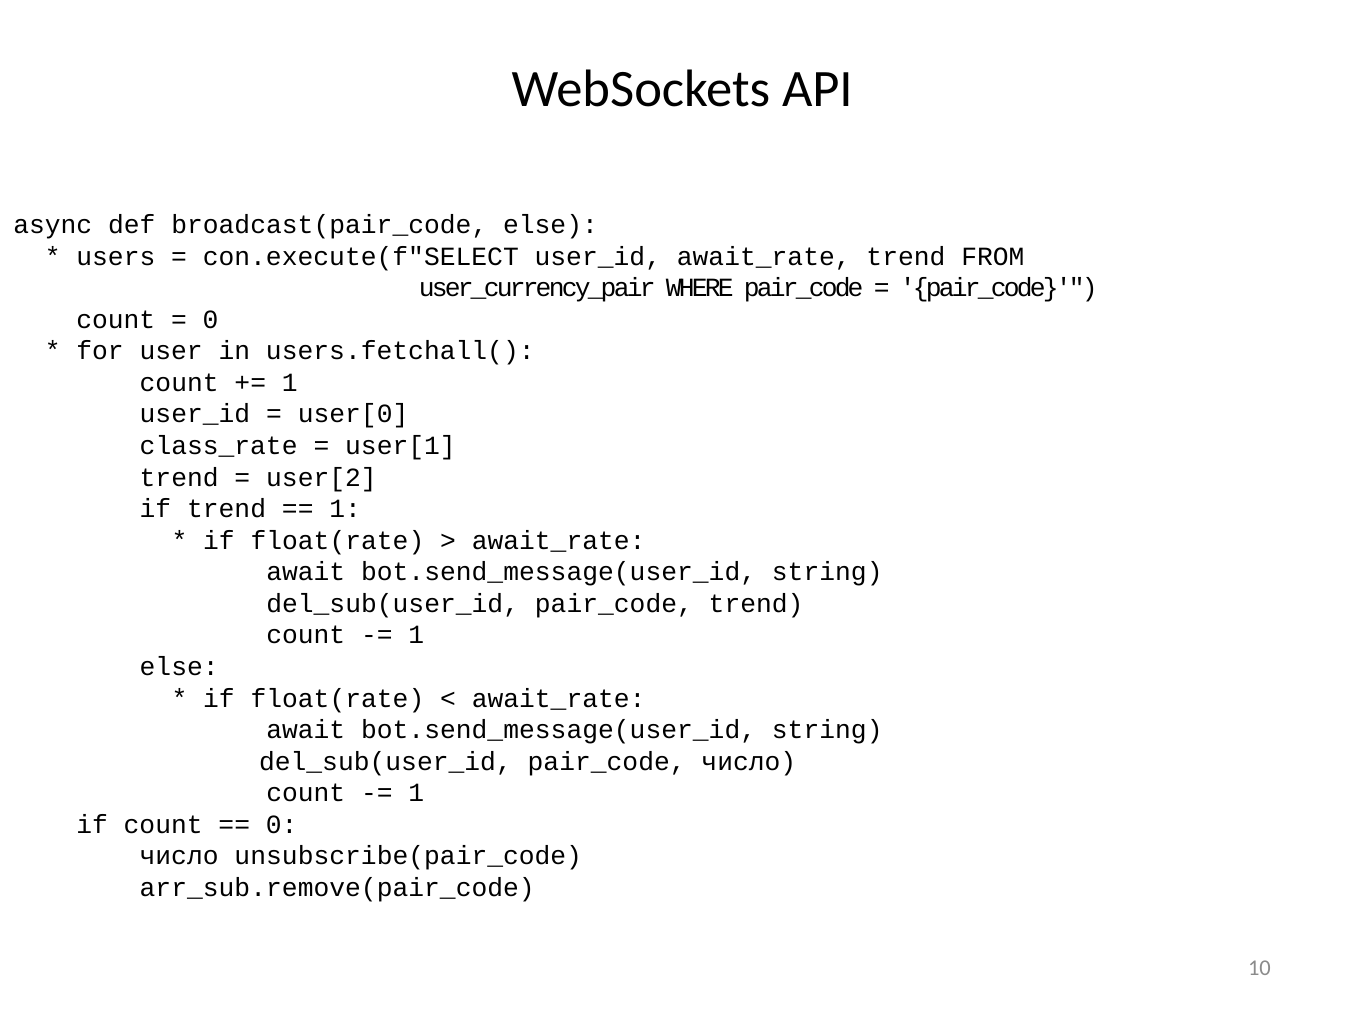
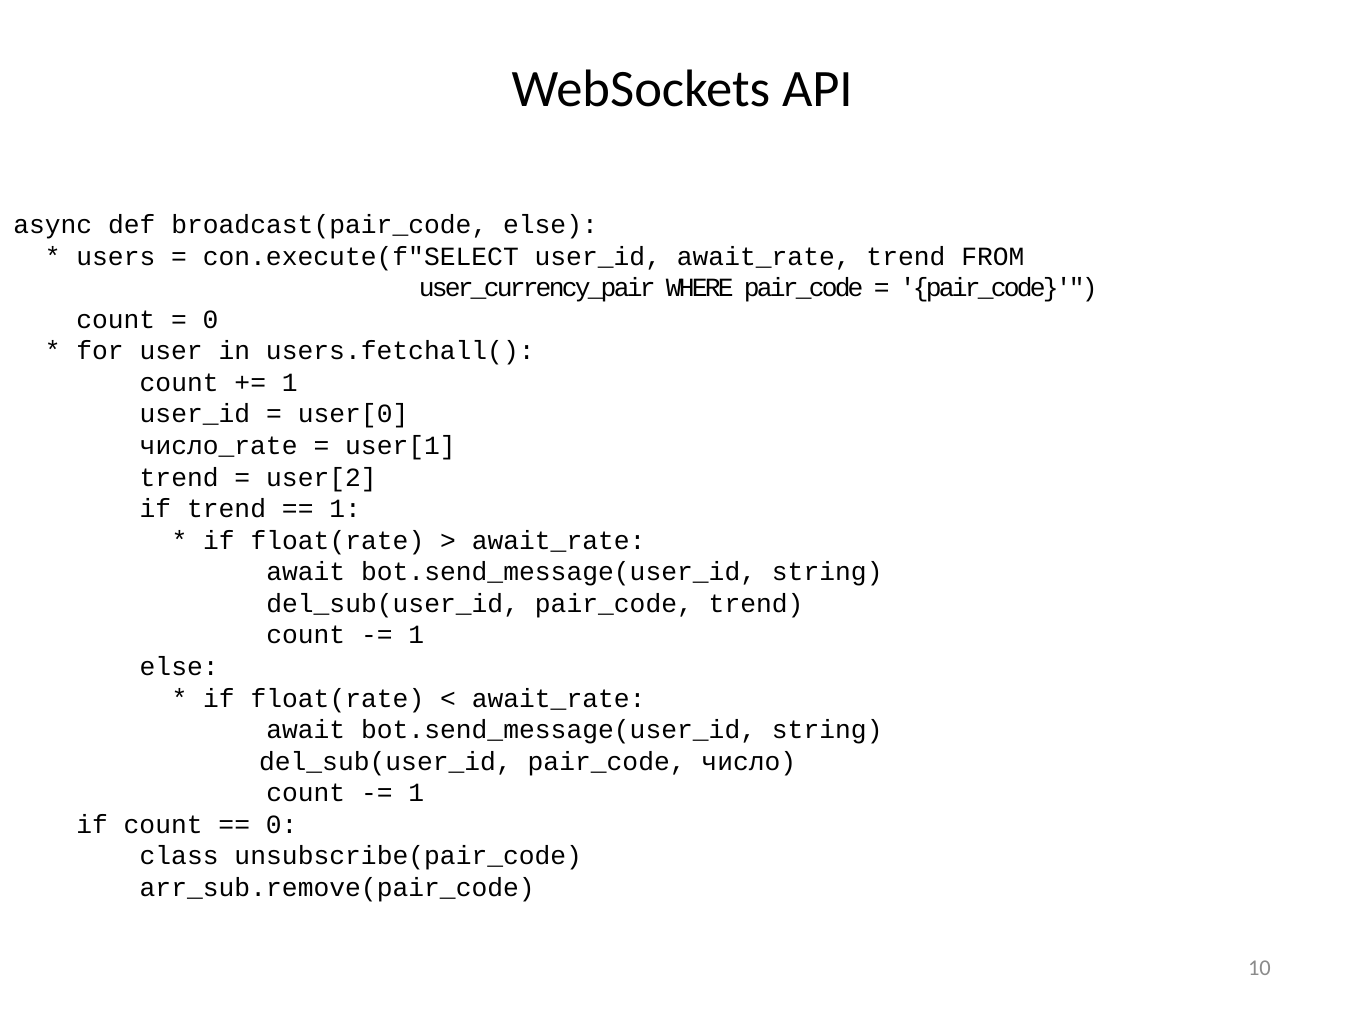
class_rate: class_rate -> число_rate (219, 446)
число: число -> class (179, 856)
